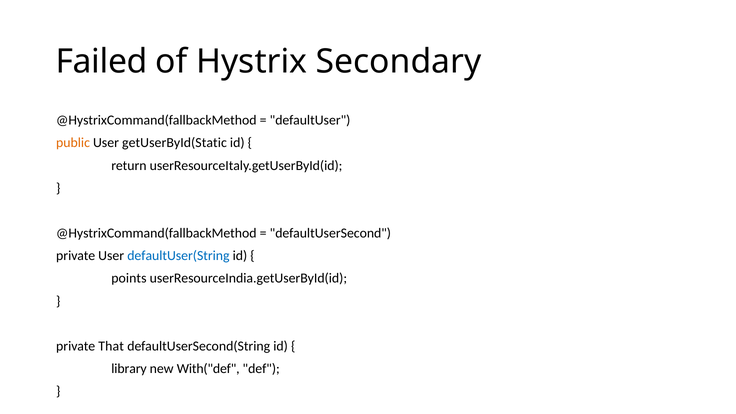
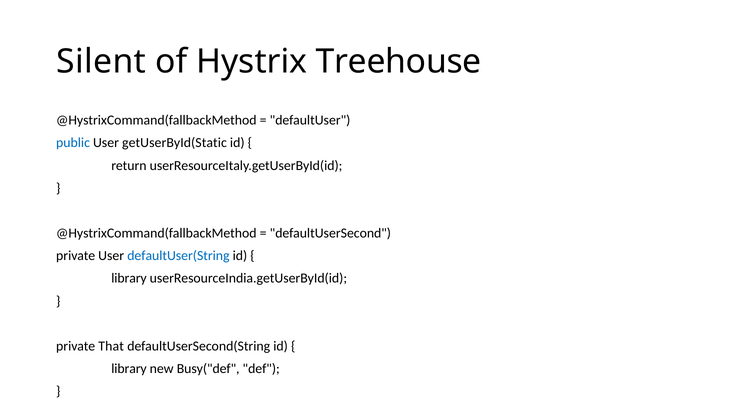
Failed: Failed -> Silent (101, 62)
Secondary: Secondary -> Treehouse (399, 62)
public colour: orange -> blue (73, 143)
points: points -> library (129, 278)
With("def: With("def -> Busy("def (208, 369)
